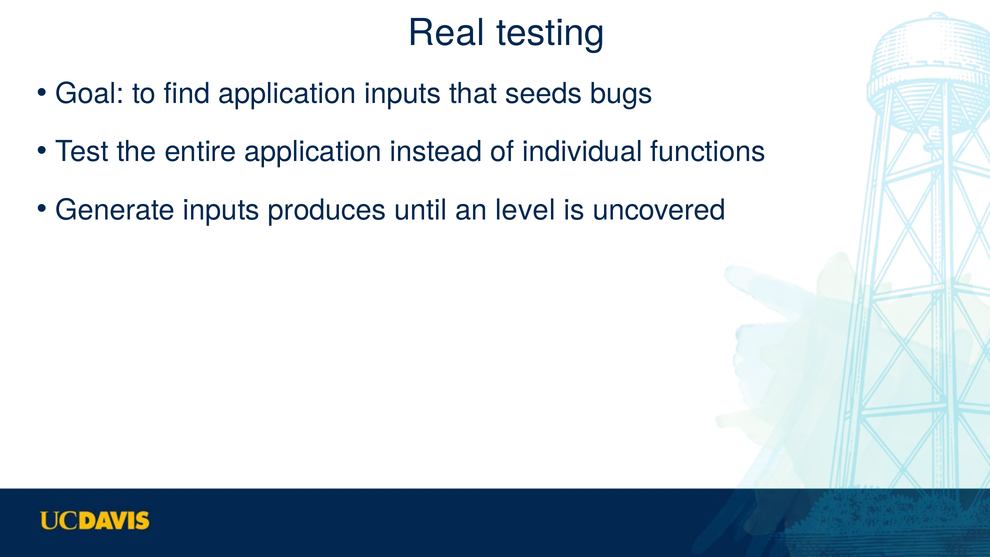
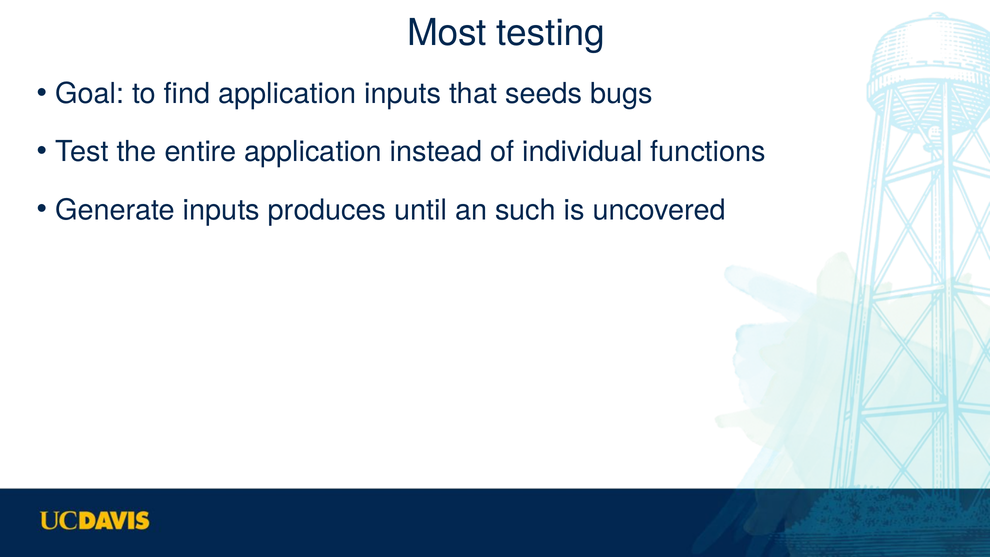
Real: Real -> Most (447, 33)
level: level -> such (525, 210)
